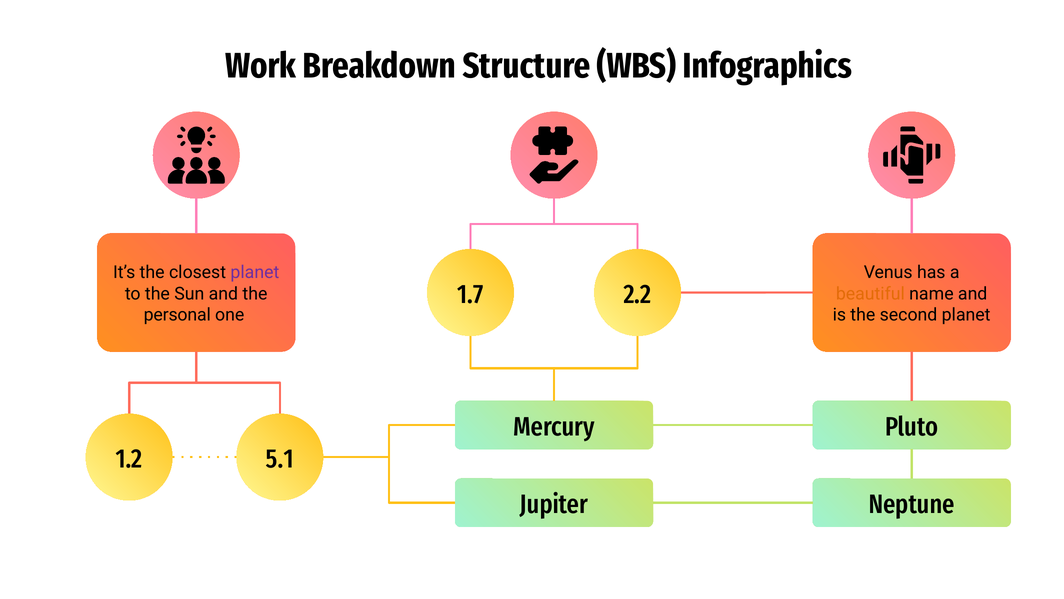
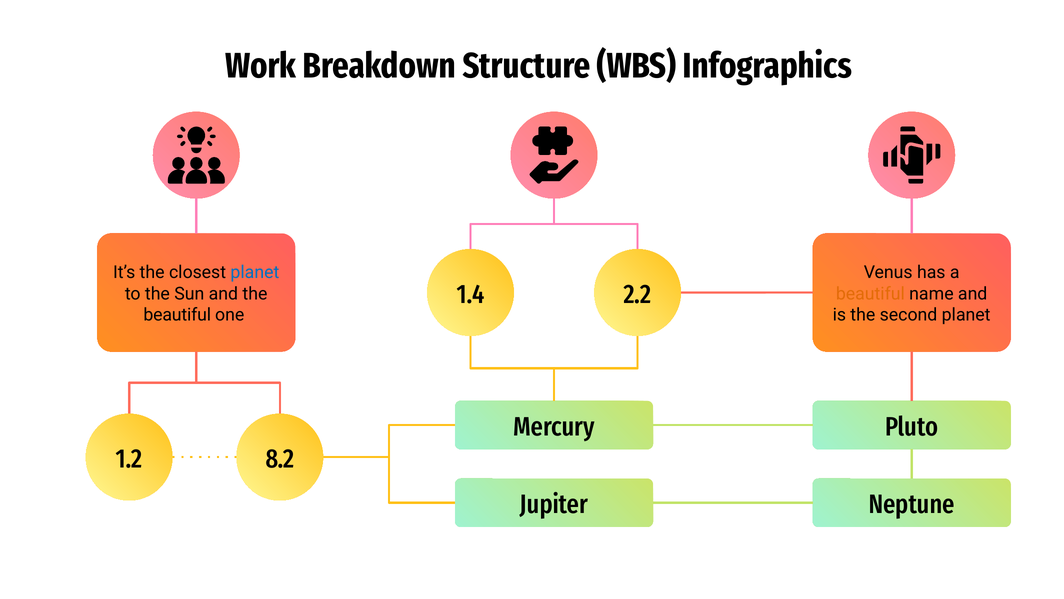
planet colour: purple -> blue (255, 272)
1.7: 1.7 -> 1.4 (471, 294)
personal: personal -> beautiful (177, 315)
5.1: 5.1 -> 8.2 (280, 459)
